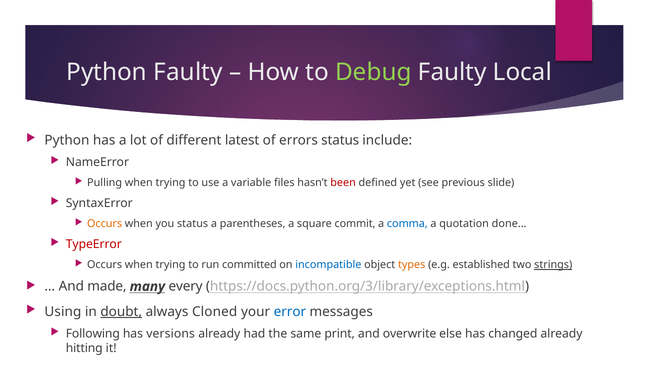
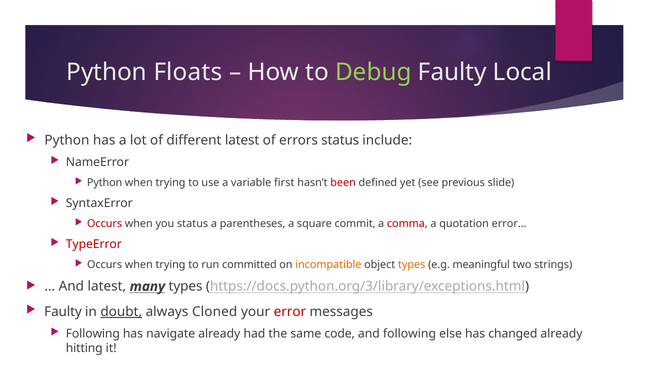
Python Faulty: Faulty -> Floats (188, 72)
Pulling: Pulling -> Python (105, 183)
files: files -> first (284, 183)
Occurs colour: orange -> red (105, 224)
comma colour: blue -> red (407, 224)
done…: done… -> error… (509, 224)
incompatible colour: blue -> orange (328, 265)
established: established -> meaningful (481, 265)
strings underline: present -> none (553, 265)
And made: made -> latest (107, 287)
many every: every -> types (186, 287)
Using: Using -> Faulty (63, 312)
error colour: blue -> red (290, 312)
versions: versions -> navigate (171, 334)
print: print -> code (340, 334)
and overwrite: overwrite -> following (409, 334)
